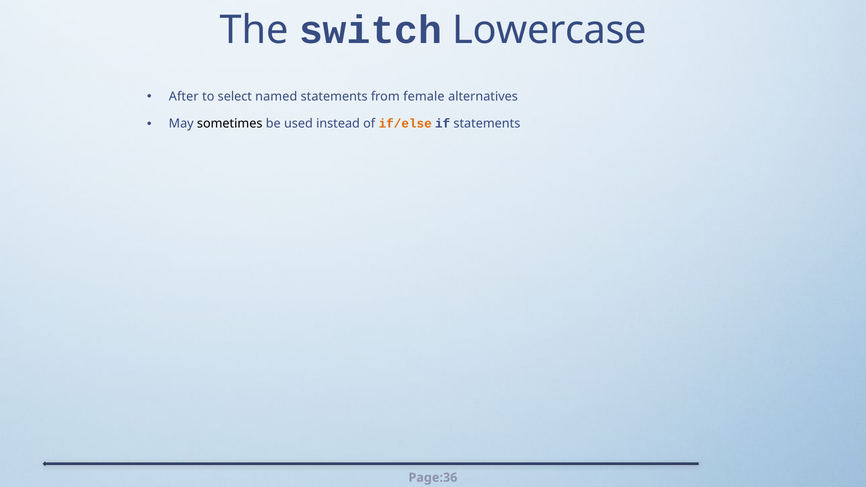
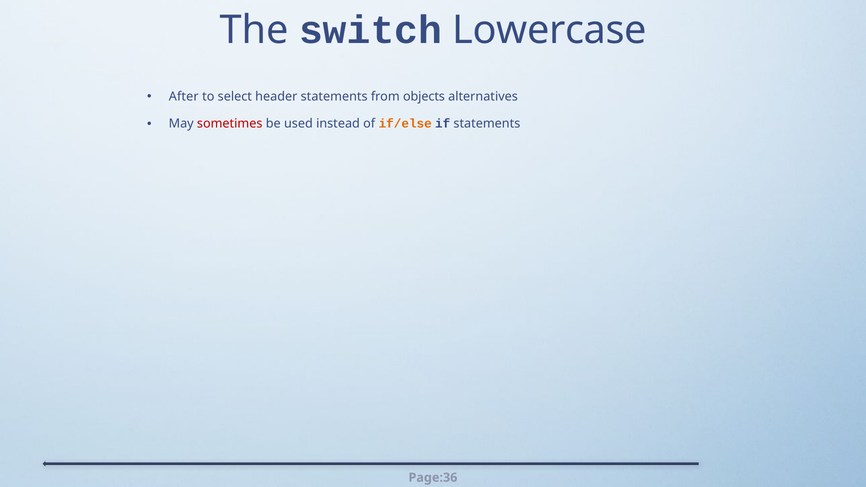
named: named -> header (276, 97)
female: female -> objects (424, 97)
sometimes colour: black -> red (230, 124)
